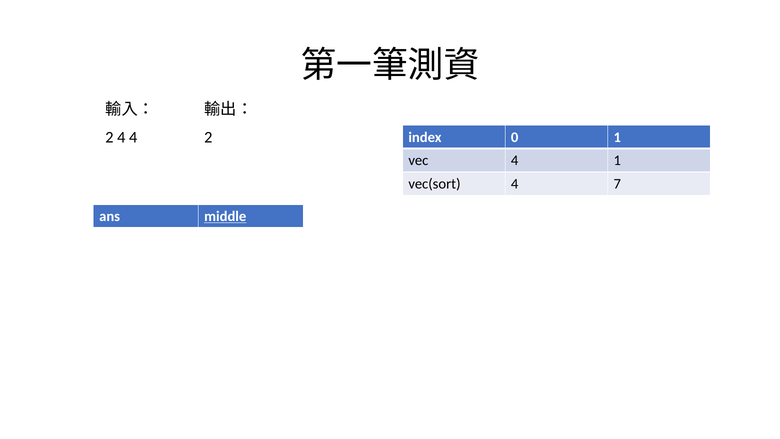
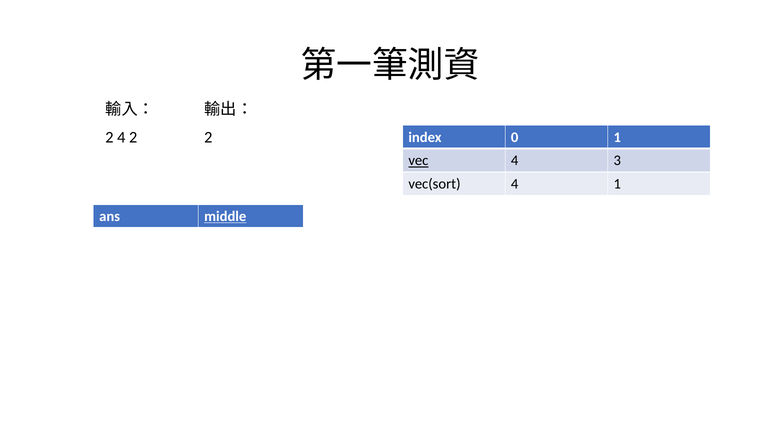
4 4: 4 -> 2 (133, 137)
vec underline: none -> present (418, 161)
4 1: 1 -> 3 (617, 161)
4 7: 7 -> 1 (617, 184)
